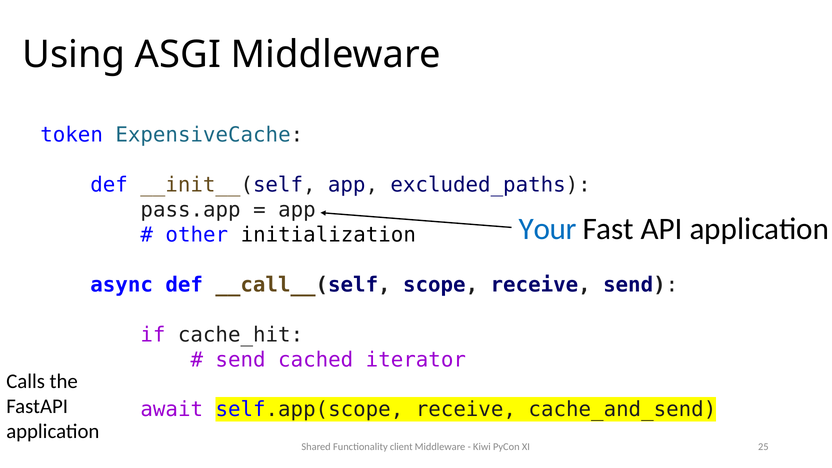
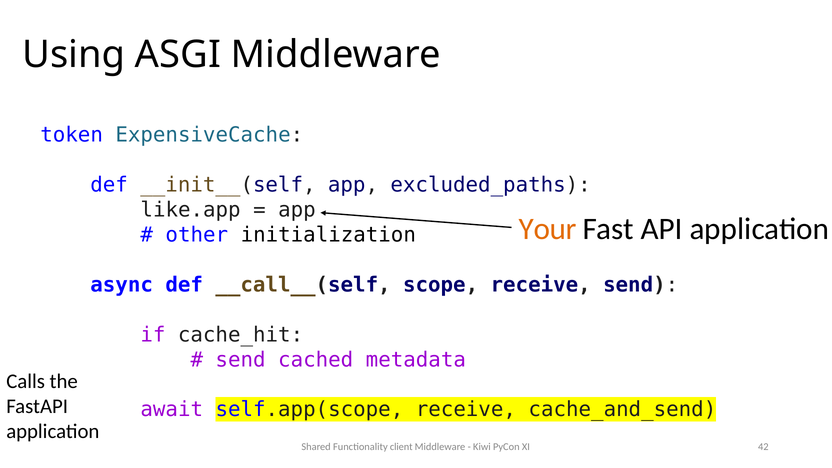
pass.app: pass.app -> like.app (191, 210)
Your colour: blue -> orange (548, 229)
iterator: iterator -> metadata (416, 360)
25: 25 -> 42 (763, 447)
